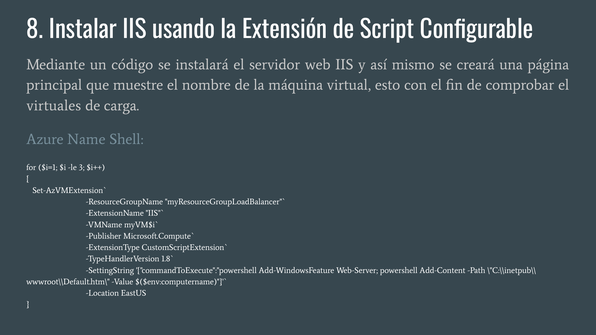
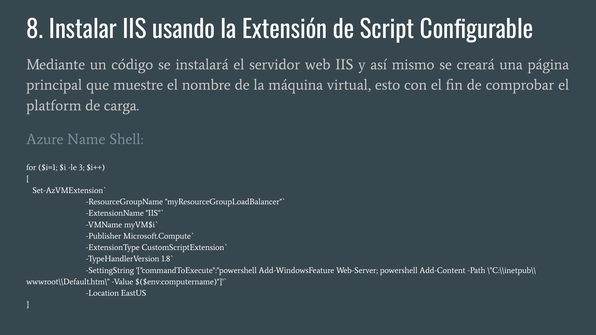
virtuales: virtuales -> platform (54, 106)
